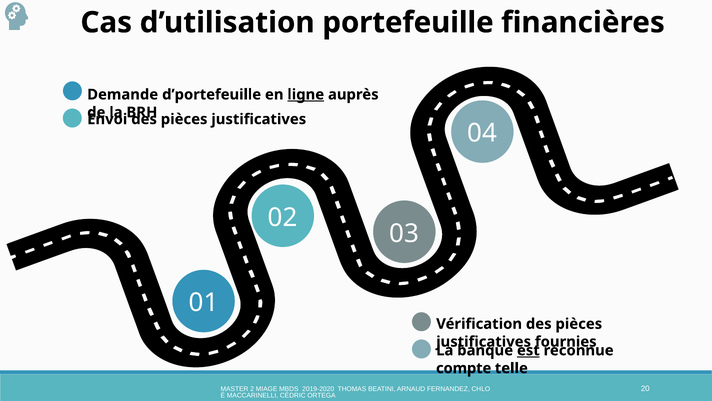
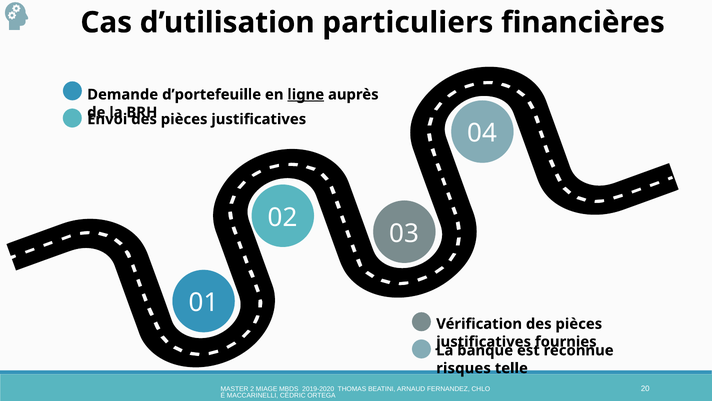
portefeuille: portefeuille -> particuliers (408, 23)
est underline: present -> none (528, 350)
compte: compte -> risques (464, 368)
